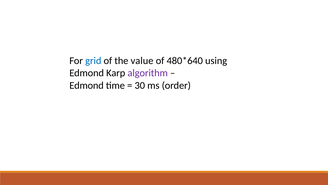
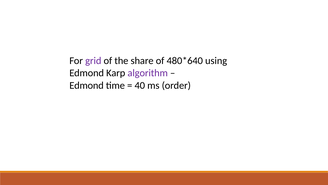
grid colour: blue -> purple (93, 61)
value: value -> share (142, 61)
30: 30 -> 40 (140, 85)
